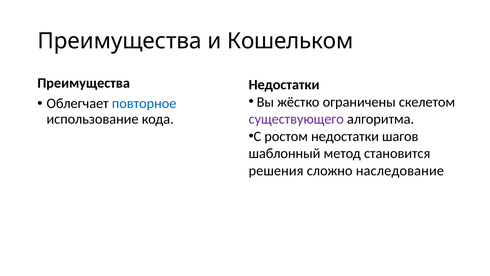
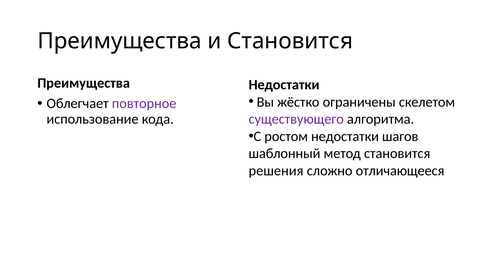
и Кошельком: Кошельком -> Становится (290, 41)
повторное colour: blue -> purple (144, 103)
наследование: наследование -> отличающееся (400, 171)
